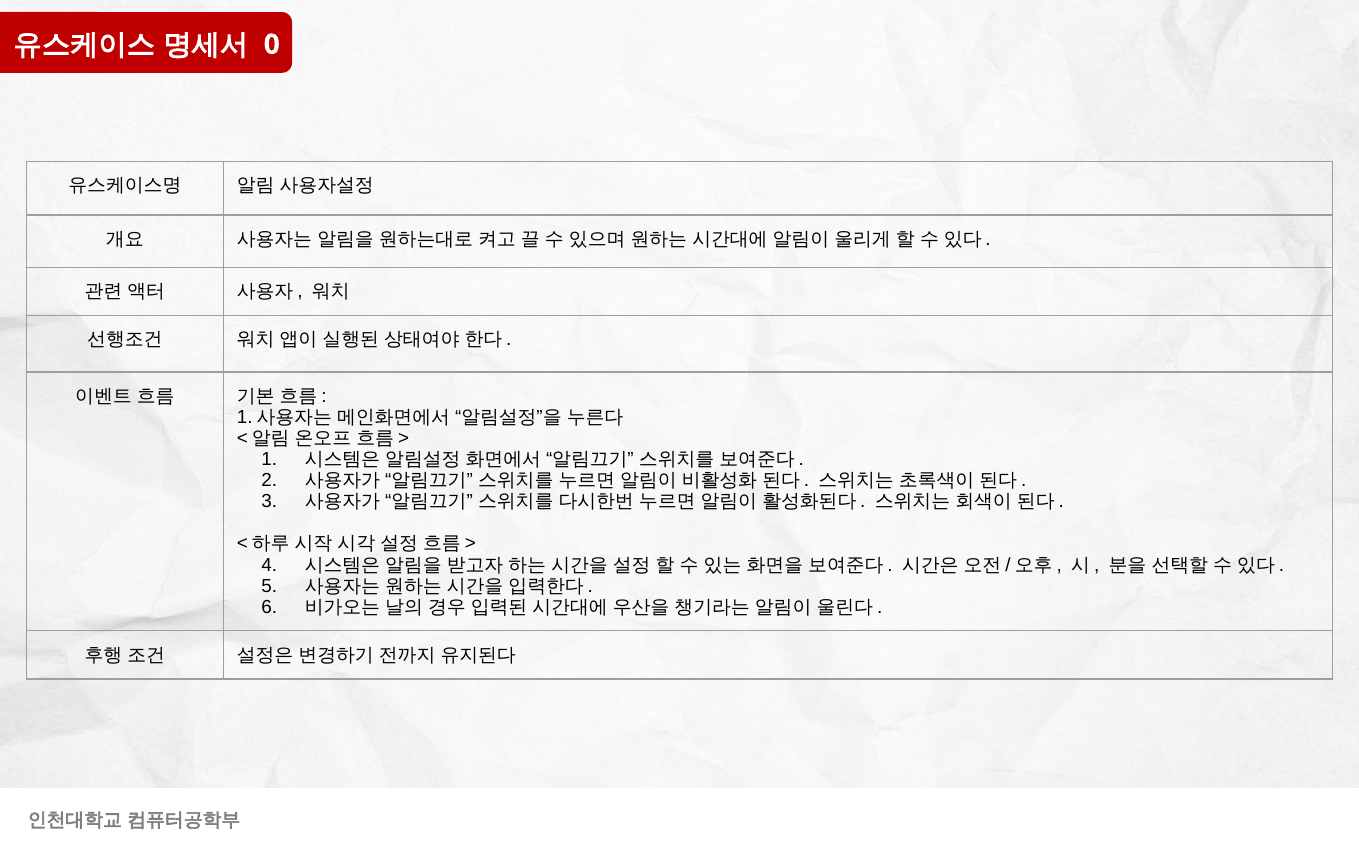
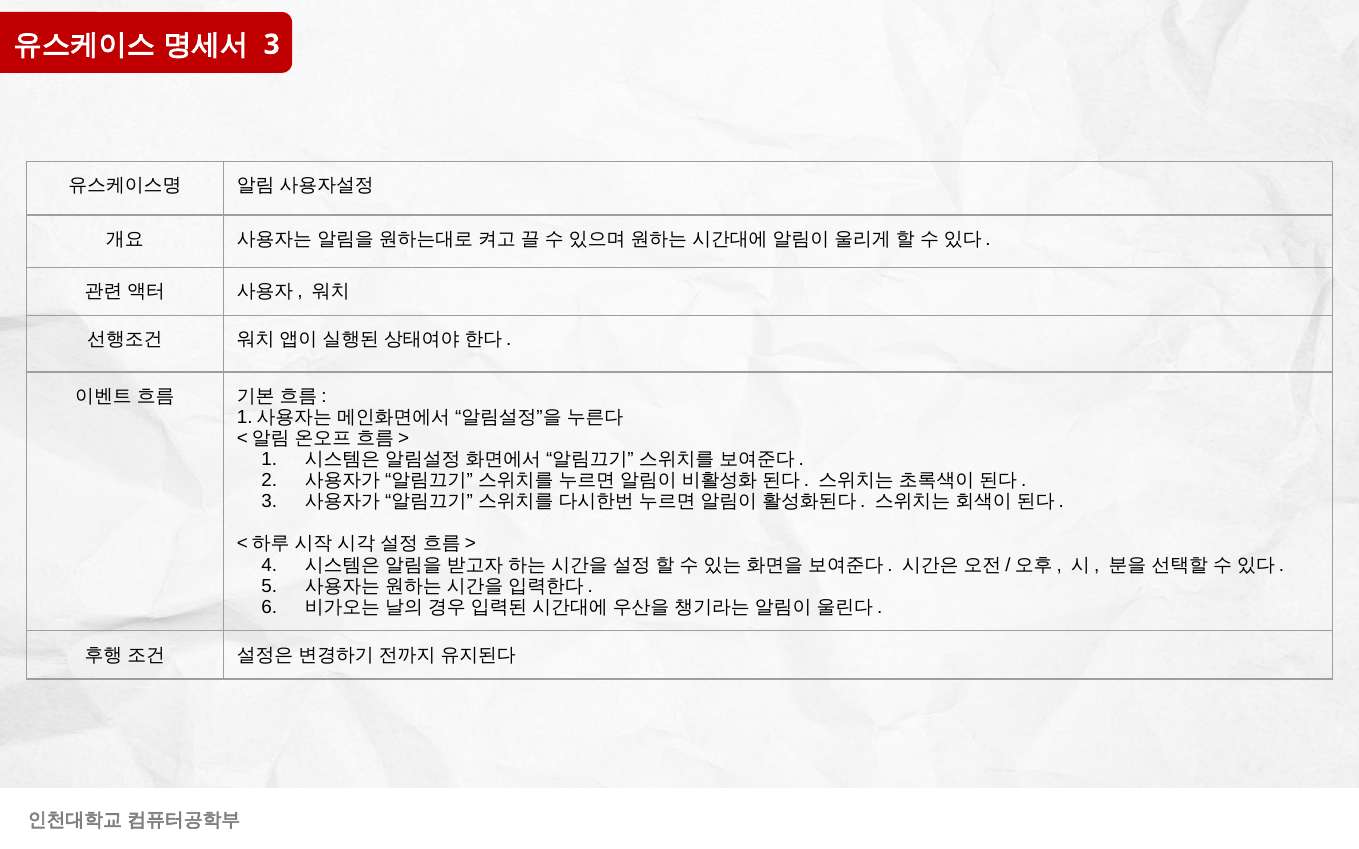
0: 0 -> 3 (272, 45)
